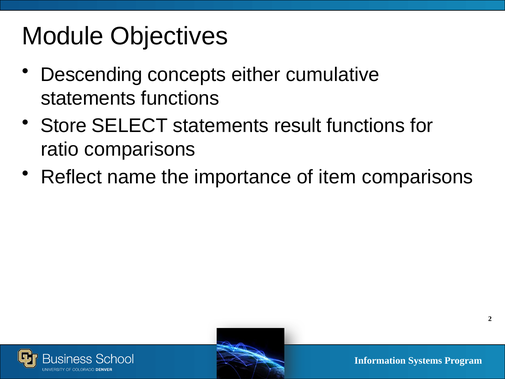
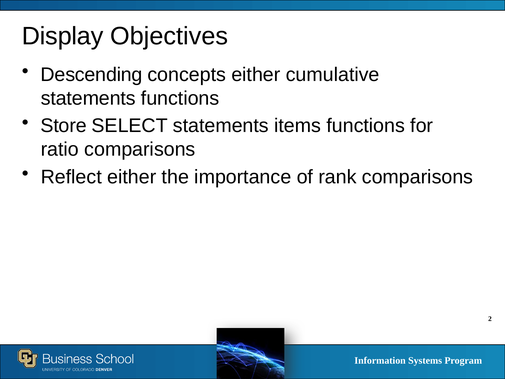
Module: Module -> Display (63, 36)
result: result -> items (298, 126)
Reflect name: name -> either (132, 177)
item: item -> rank (337, 177)
